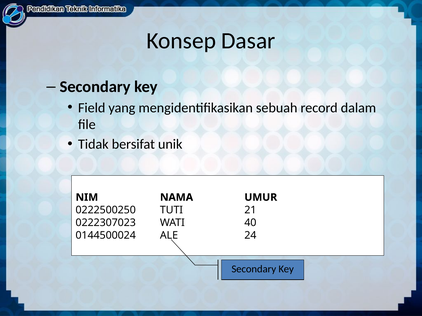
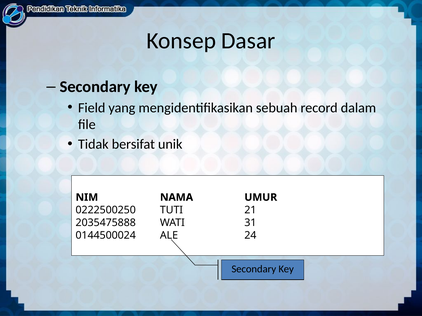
0222307023: 0222307023 -> 2035475888 (106, 223)
40: 40 -> 31 (250, 223)
